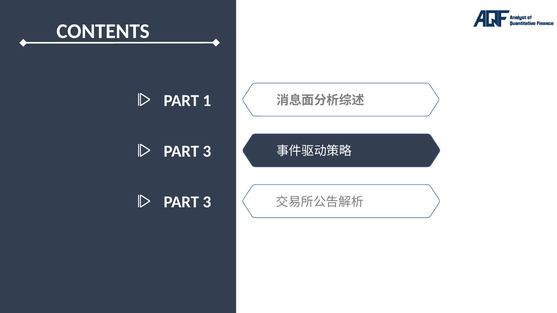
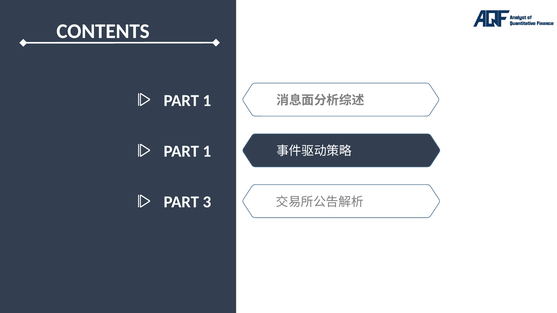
3: 3 -> 1 (207, 152)
